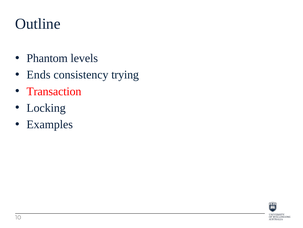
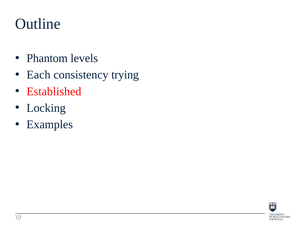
Ends: Ends -> Each (39, 75)
Transaction: Transaction -> Established (54, 91)
